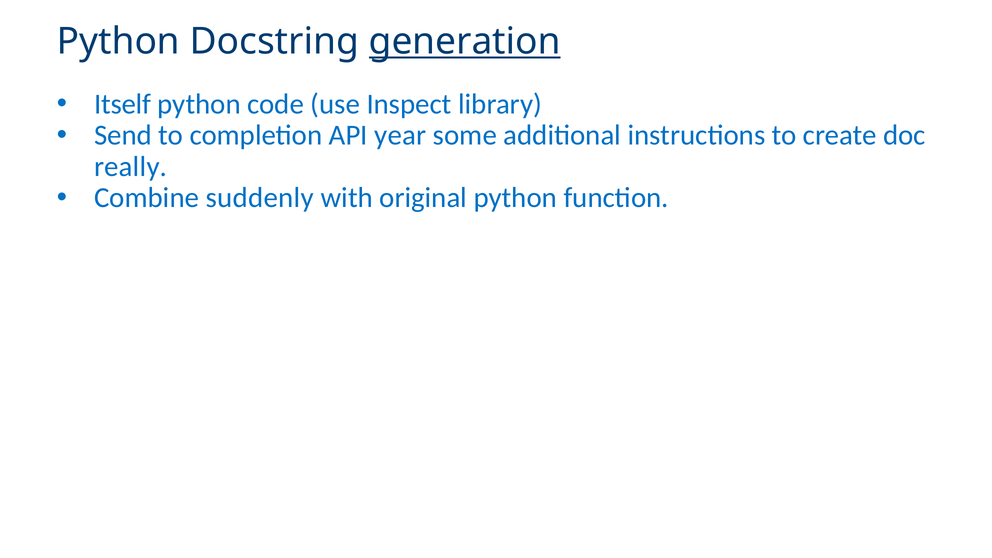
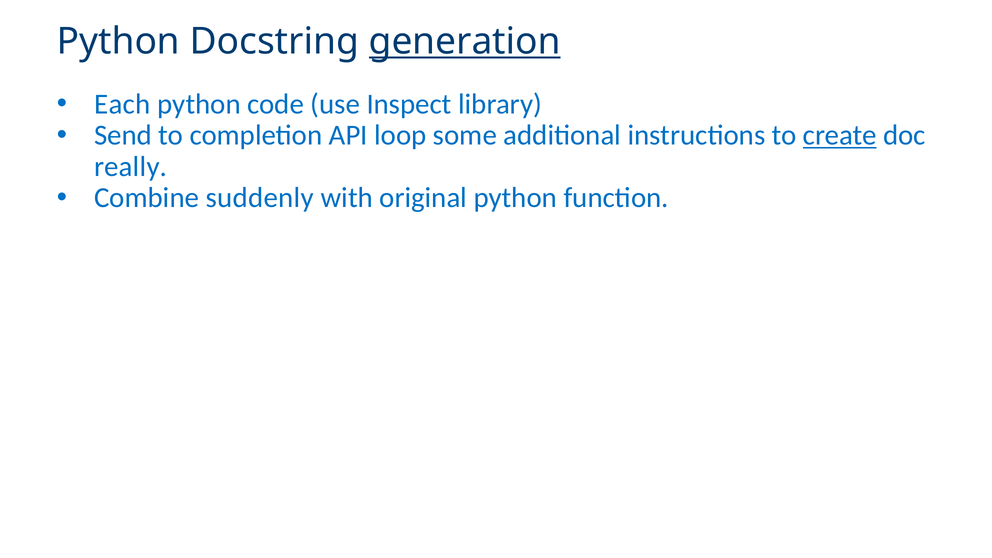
Itself: Itself -> Each (122, 104)
year: year -> loop (400, 135)
create underline: none -> present (840, 135)
